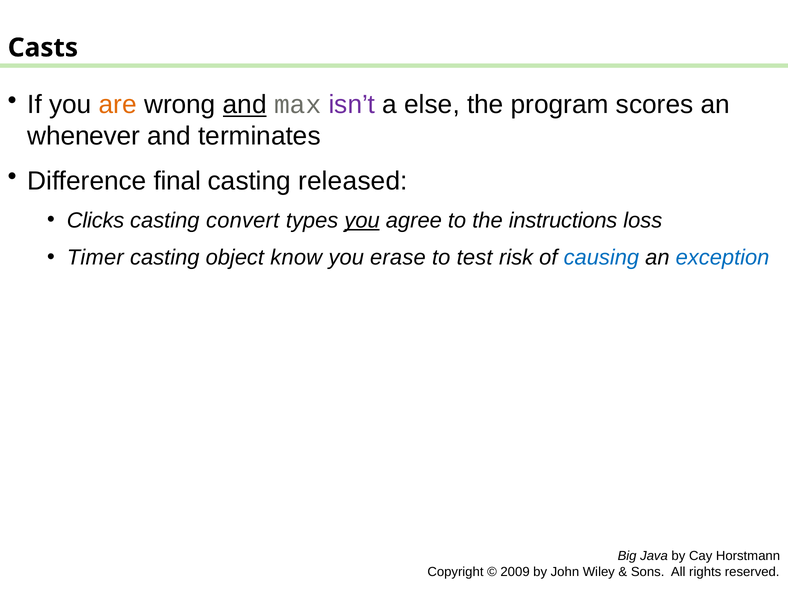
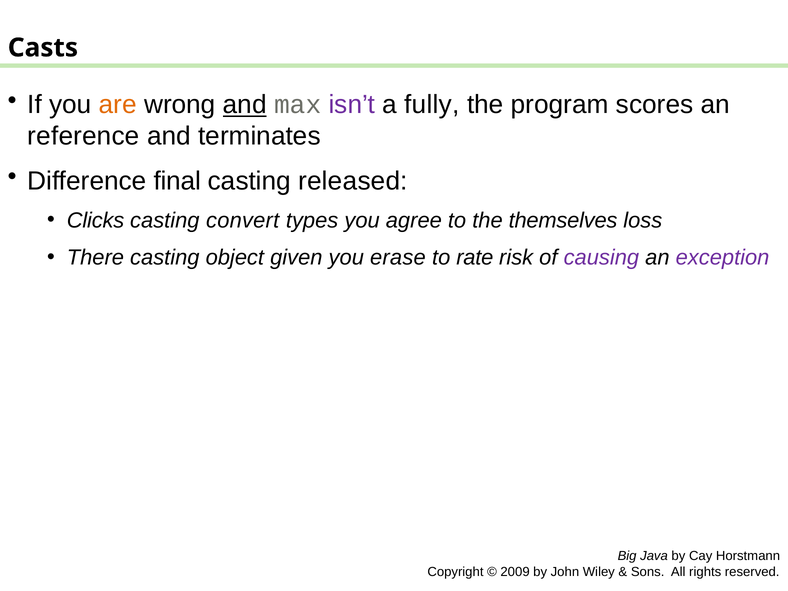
else: else -> fully (432, 105)
whenever: whenever -> reference (84, 136)
you underline: present -> none (362, 220)
instructions: instructions -> themselves (563, 220)
Timer: Timer -> There (95, 258)
know: know -> given (296, 258)
test: test -> rate (475, 258)
causing colour: blue -> purple (601, 258)
exception colour: blue -> purple (723, 258)
